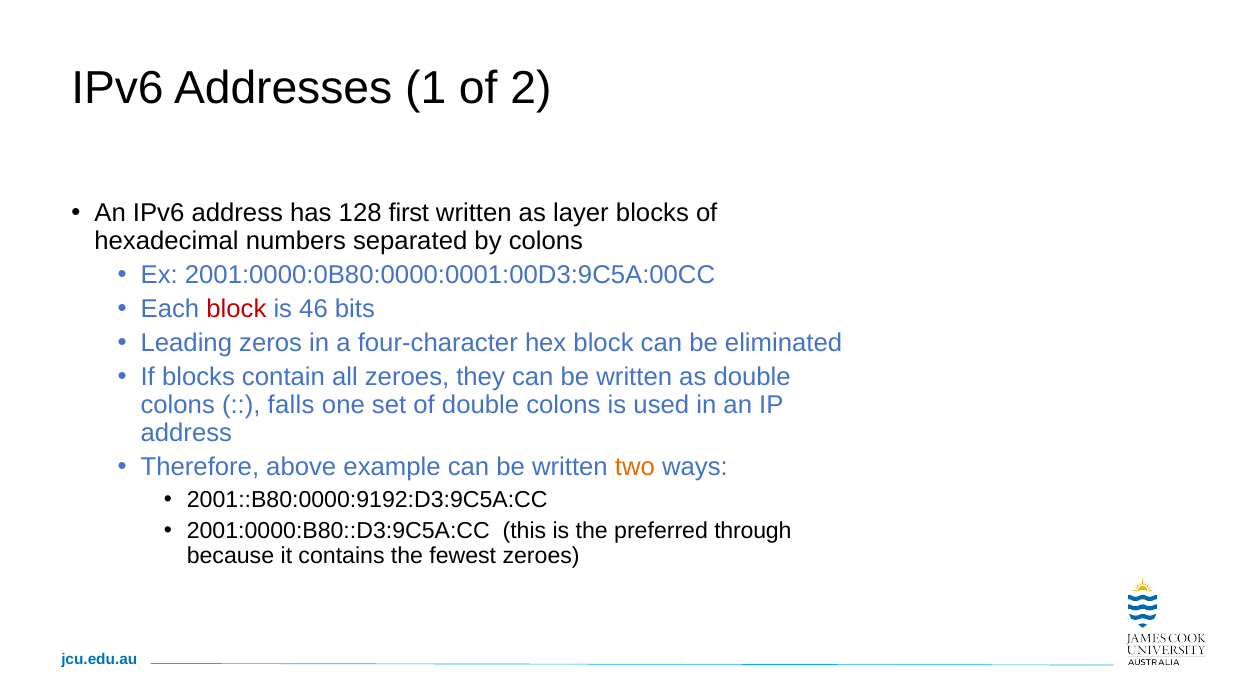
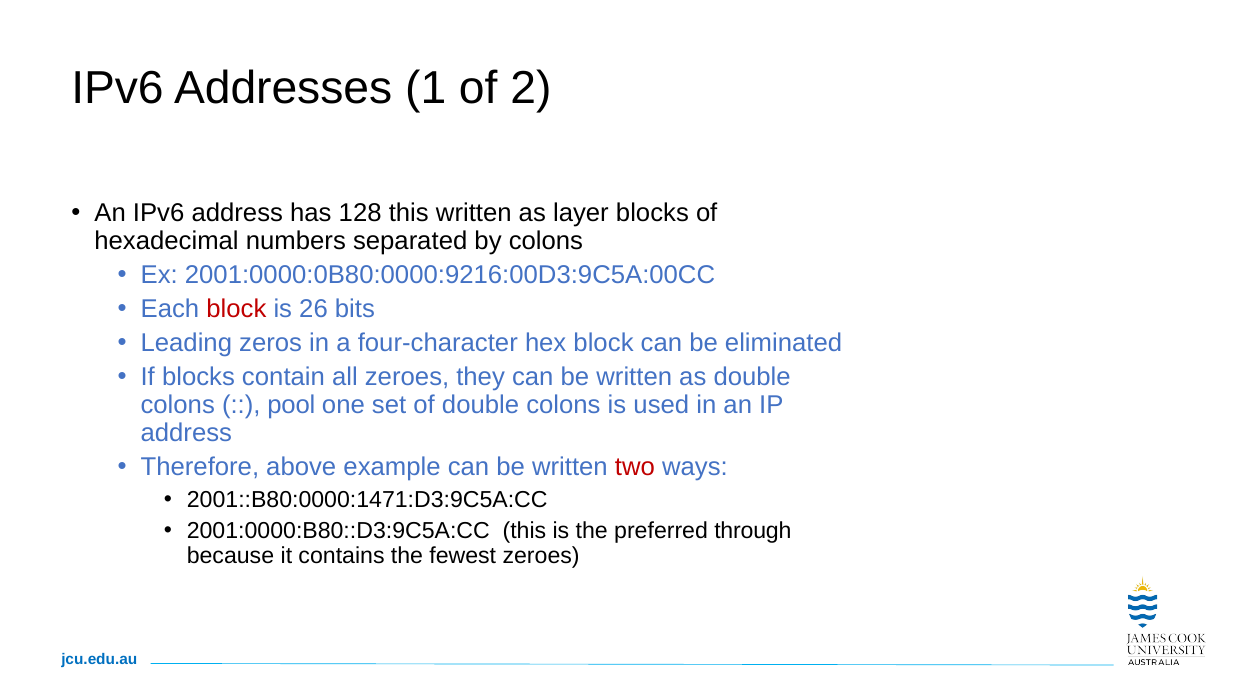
128 first: first -> this (409, 213)
2001:0000:0B80:0000:0001:00D3:9C5A:00CC: 2001:0000:0B80:0000:0001:00D3:9C5A:00CC -> 2001:0000:0B80:0000:9216:00D3:9C5A:00CC (450, 275)
46: 46 -> 26 (314, 309)
falls: falls -> pool (291, 405)
two colour: orange -> red (635, 467)
2001::B80:0000:9192:D3:9C5A:CC: 2001::B80:0000:9192:D3:9C5A:CC -> 2001::B80:0000:1471:D3:9C5A:CC (367, 500)
